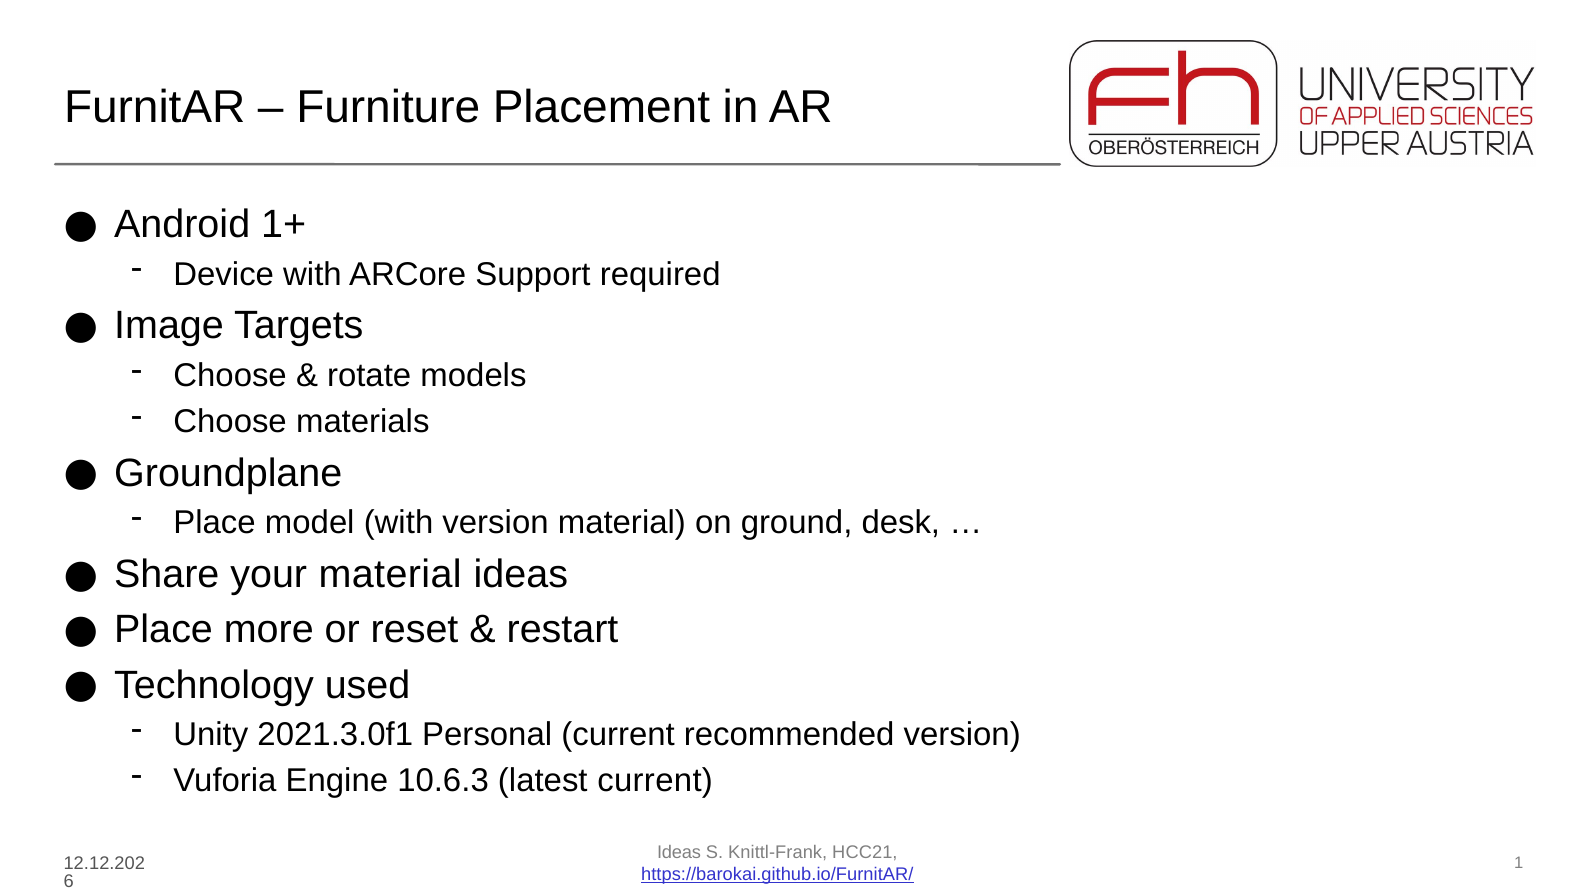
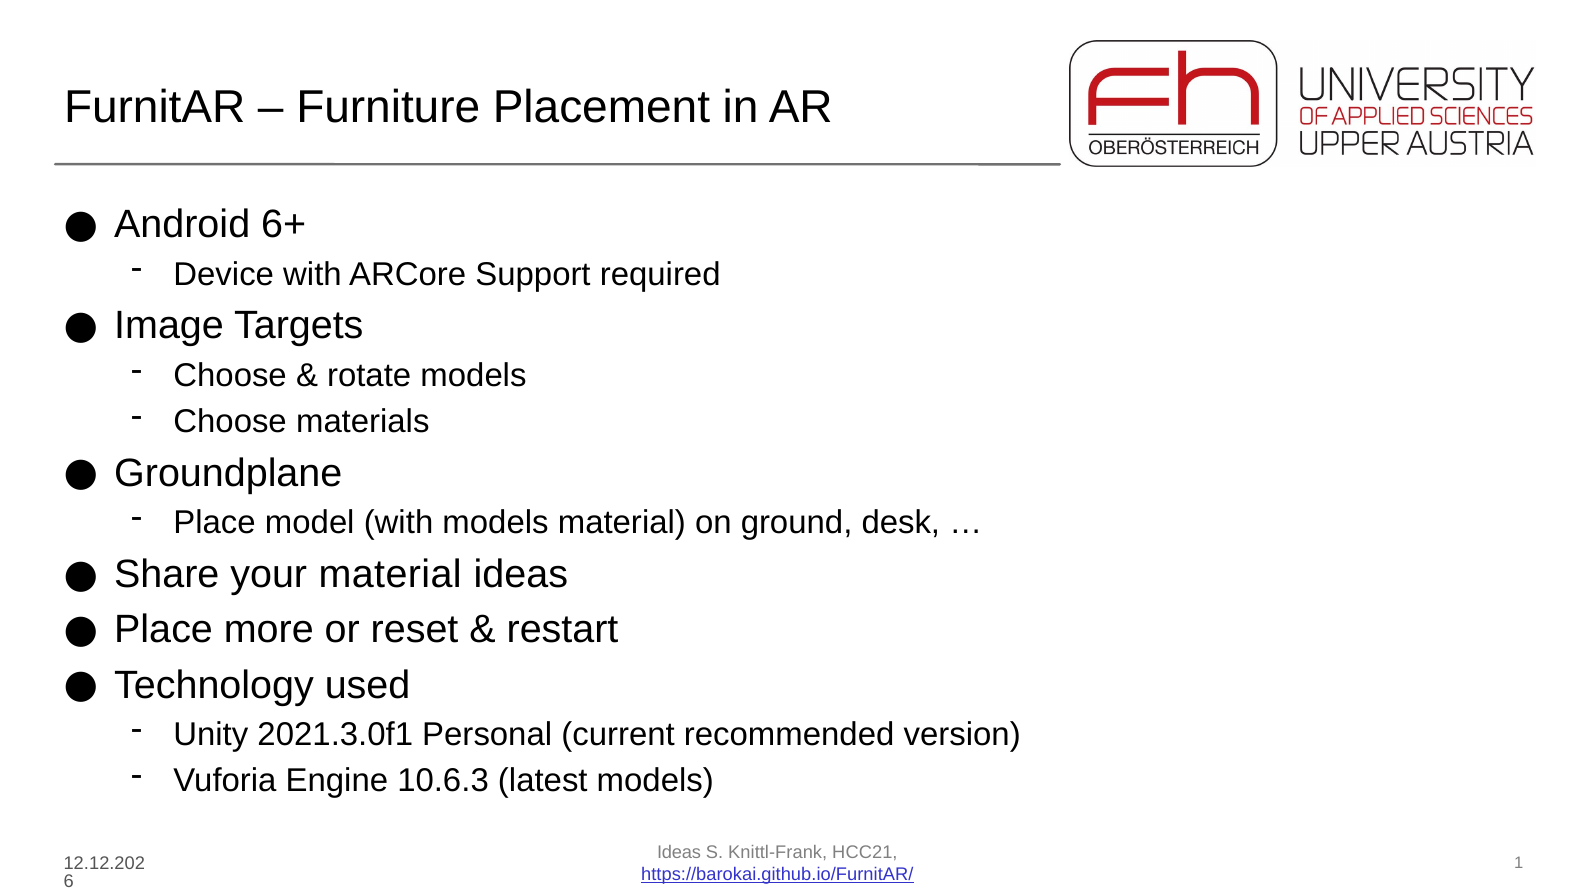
1+: 1+ -> 6+ (284, 225)
with version: version -> models (496, 523)
latest current: current -> models (655, 781)
